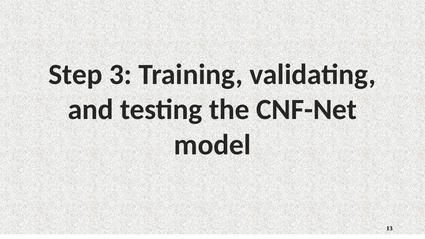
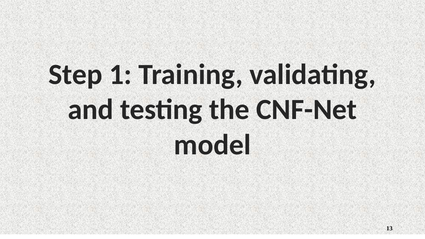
3: 3 -> 1 (120, 75)
